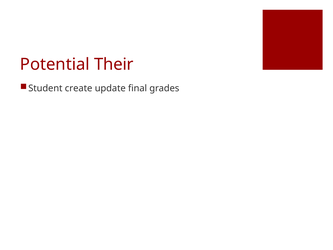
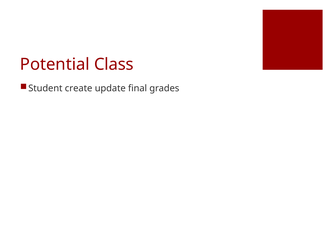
Their: Their -> Class (114, 64)
